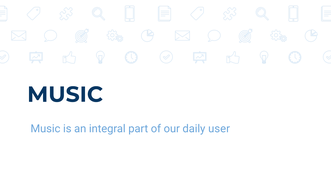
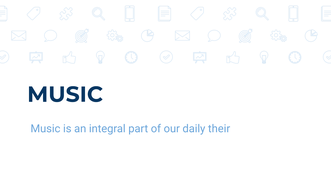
user: user -> their (219, 129)
